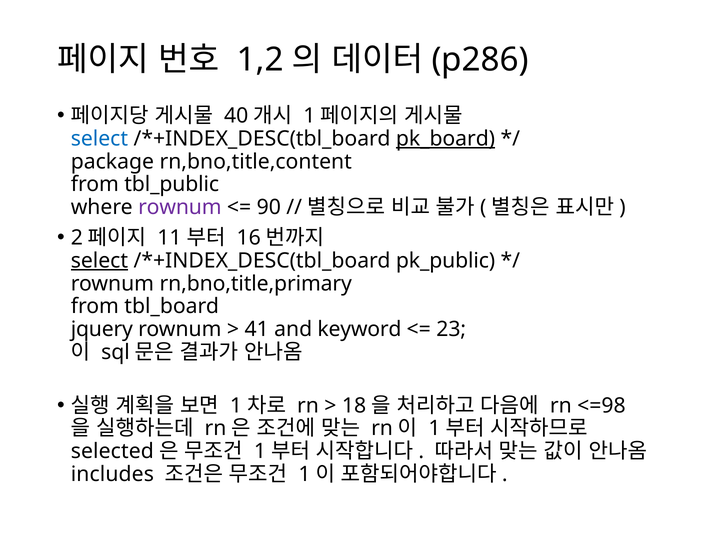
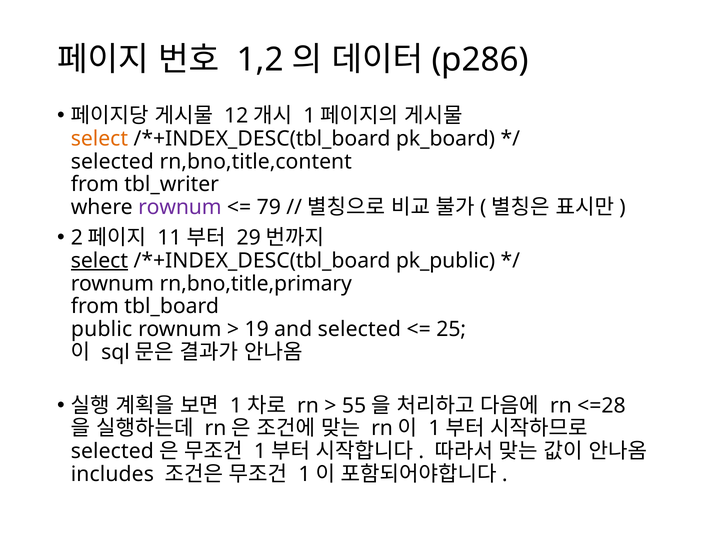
40: 40 -> 12 (236, 116)
select colour: blue -> orange (99, 139)
pk_board underline: present -> none (446, 139)
package: package -> selected (112, 161)
tbl_public: tbl_public -> tbl_writer (172, 184)
90: 90 -> 79 (269, 207)
16: 16 -> 29 (249, 238)
jquery: jquery -> public (102, 329)
41: 41 -> 19 (257, 329)
and keyword: keyword -> selected (359, 329)
23: 23 -> 25 (451, 329)
18: 18 -> 55 (354, 405)
<=98: <=98 -> <=28 (601, 405)
